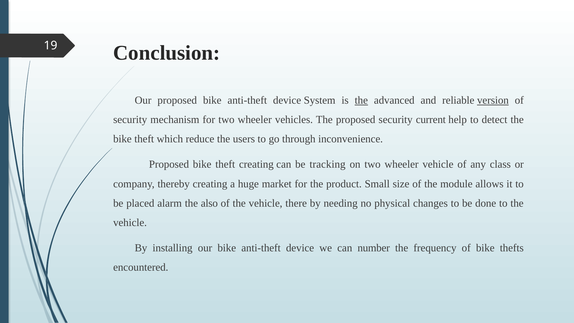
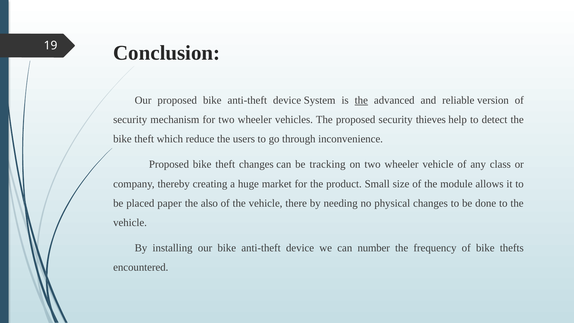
version underline: present -> none (493, 100)
current: current -> thieves (431, 120)
theft creating: creating -> changes (256, 164)
alarm: alarm -> paper (170, 203)
